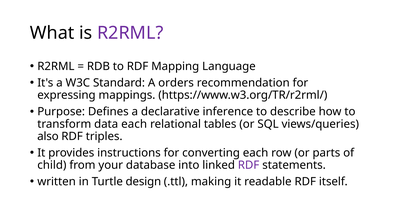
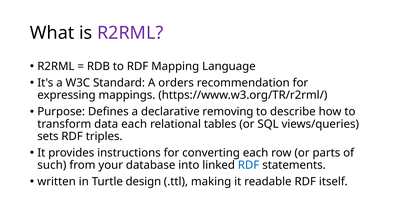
inference: inference -> removing (228, 112)
also: also -> sets (48, 136)
child: child -> such (52, 165)
RDF colour: purple -> blue (249, 165)
